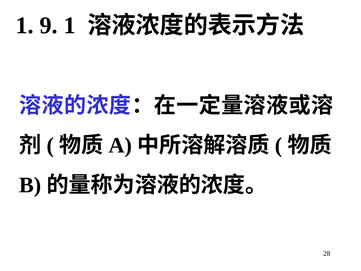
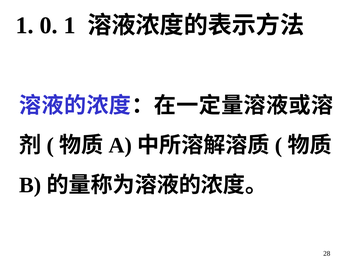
9: 9 -> 0 (49, 25)
